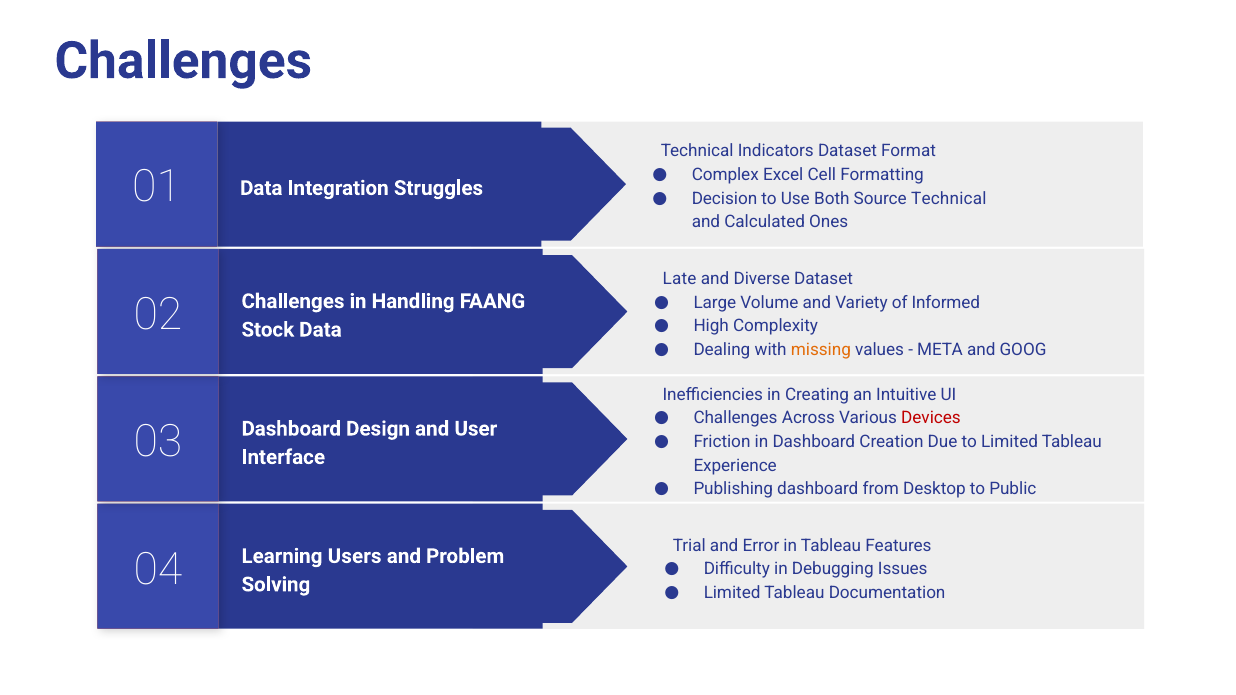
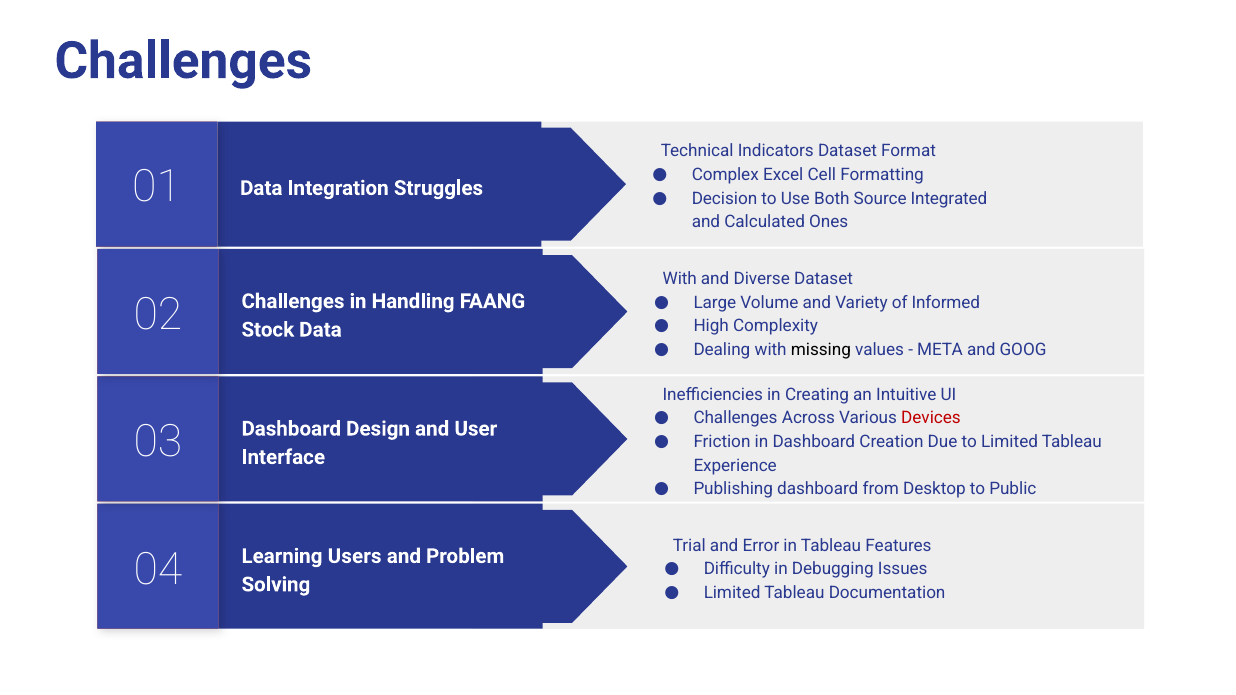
Source Technical: Technical -> Integrated (949, 199)
Late: Late -> With (680, 279)
missing colour: orange -> black (821, 350)
